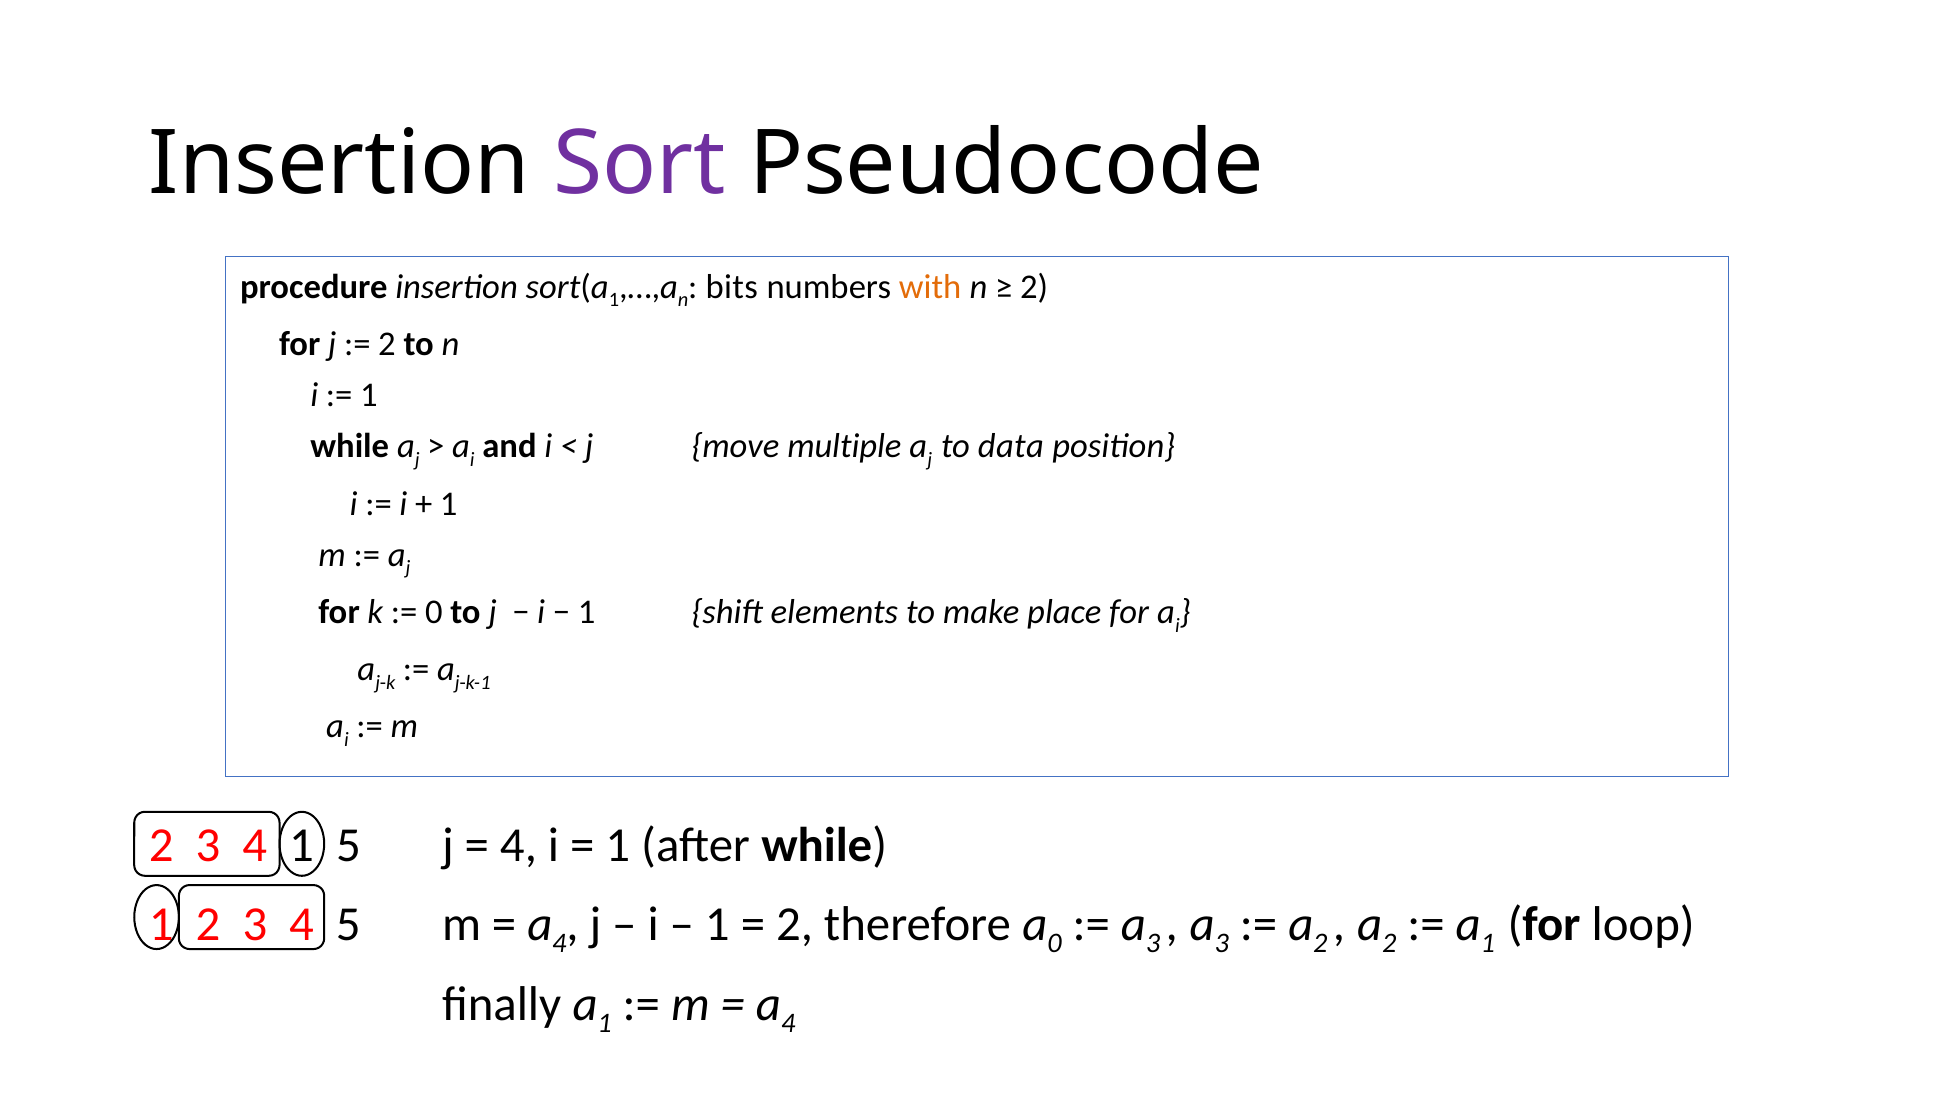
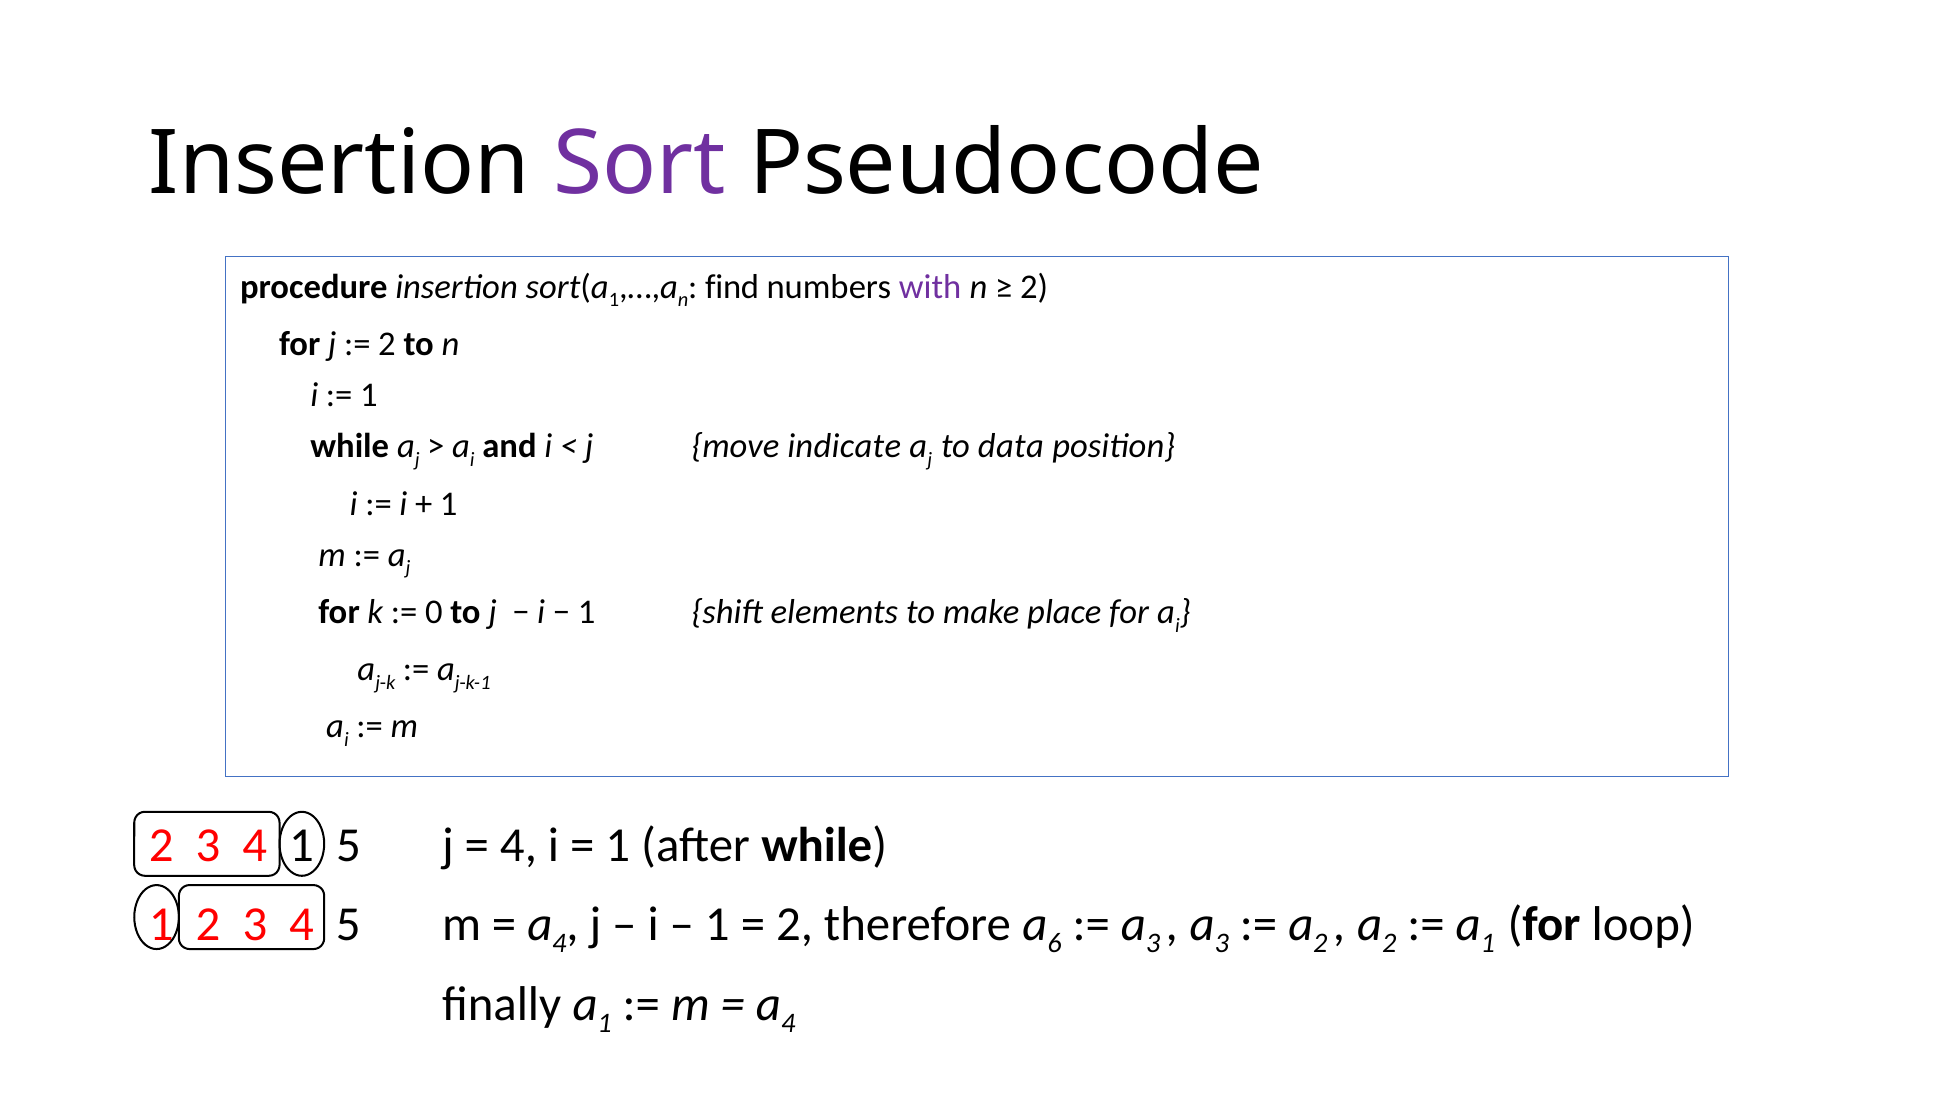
bits: bits -> find (732, 287)
with colour: orange -> purple (930, 287)
multiple: multiple -> indicate (844, 446)
0: 0 -> 6 (1055, 943)
